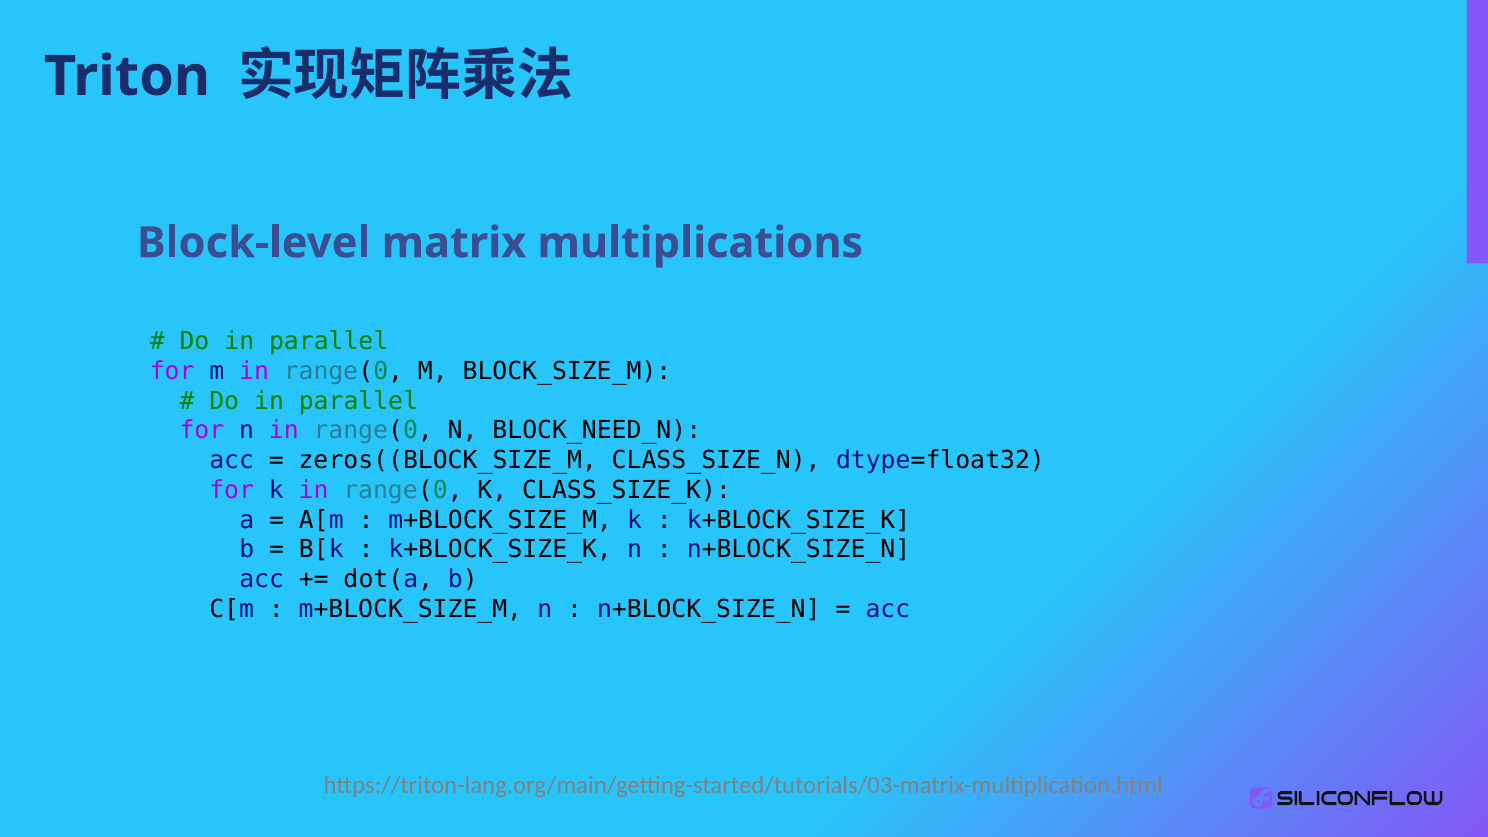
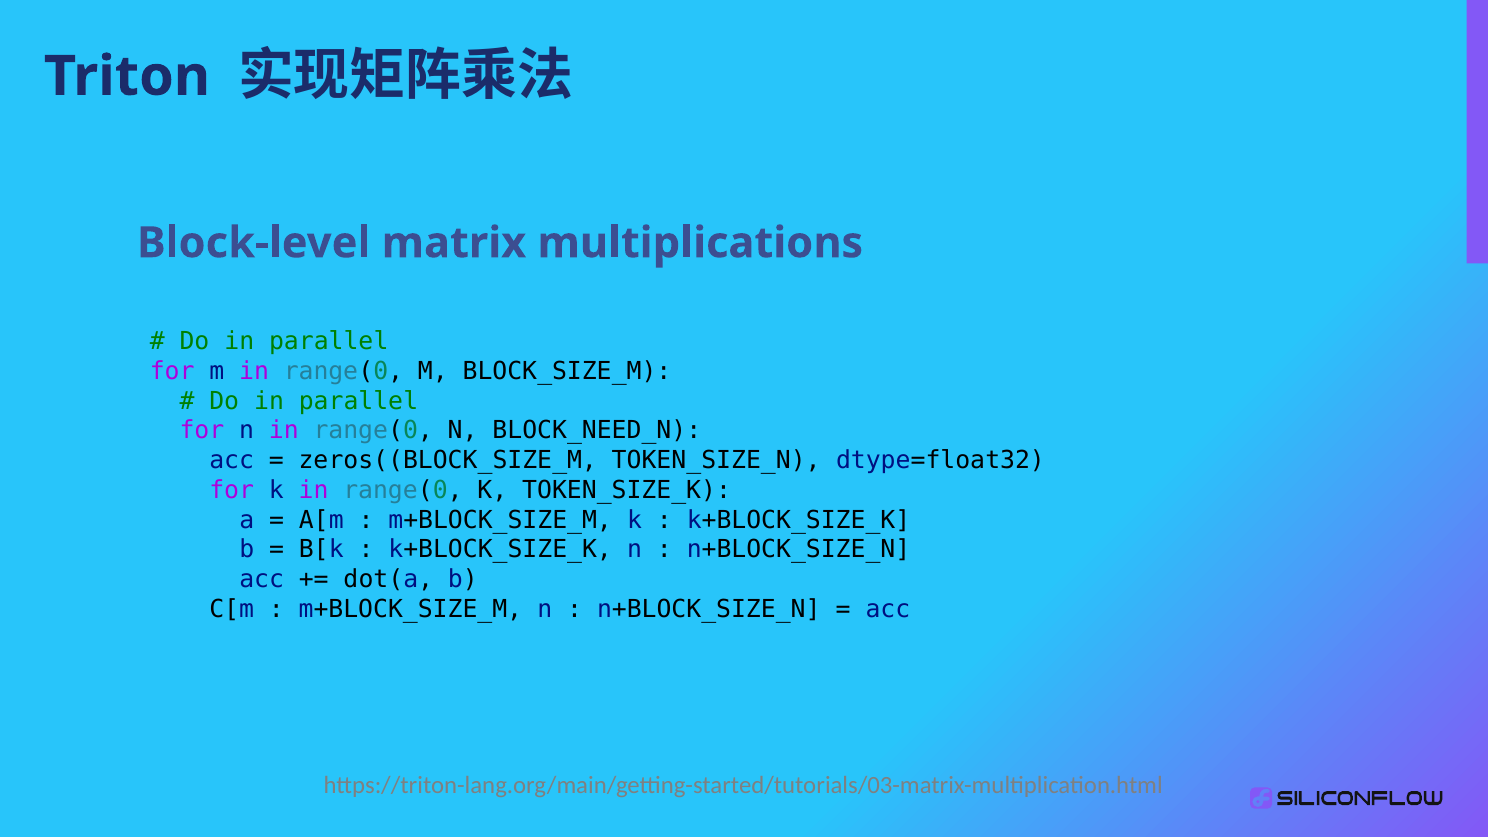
CLASS_SIZE_N: CLASS_SIZE_N -> TOKEN_SIZE_N (716, 460)
CLASS_SIZE_K: CLASS_SIZE_K -> TOKEN_SIZE_K (627, 490)
